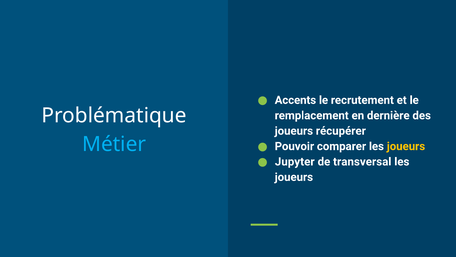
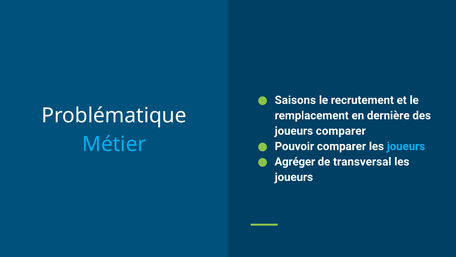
Accents: Accents -> Saisons (295, 100)
joueurs récupérer: récupérer -> comparer (341, 131)
joueurs colour: yellow -> light blue (406, 146)
Jupyter: Jupyter -> Agréger (295, 161)
